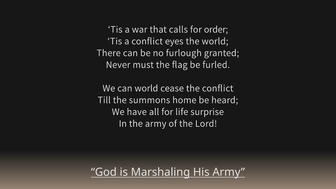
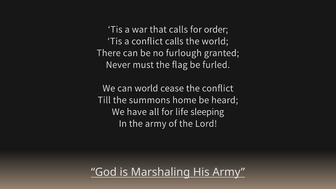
conflict eyes: eyes -> calls (174, 41)
surprise: surprise -> sleeping (207, 112)
